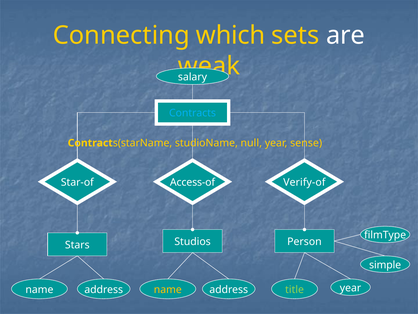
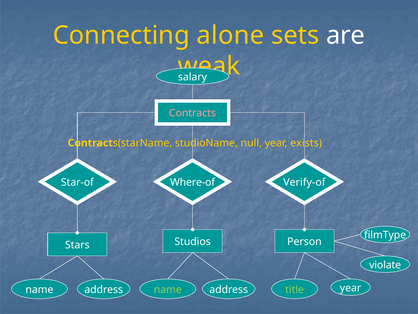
which: which -> alone (230, 35)
Contracts colour: light blue -> pink (193, 113)
sense: sense -> exists (306, 143)
Access-of: Access-of -> Where-of (193, 182)
simple: simple -> violate (385, 264)
name colour: yellow -> light green (168, 289)
